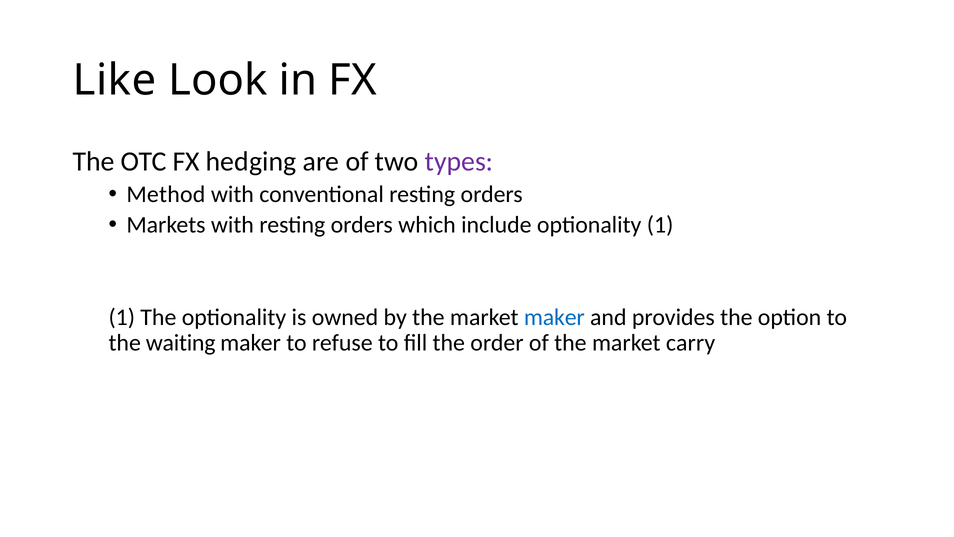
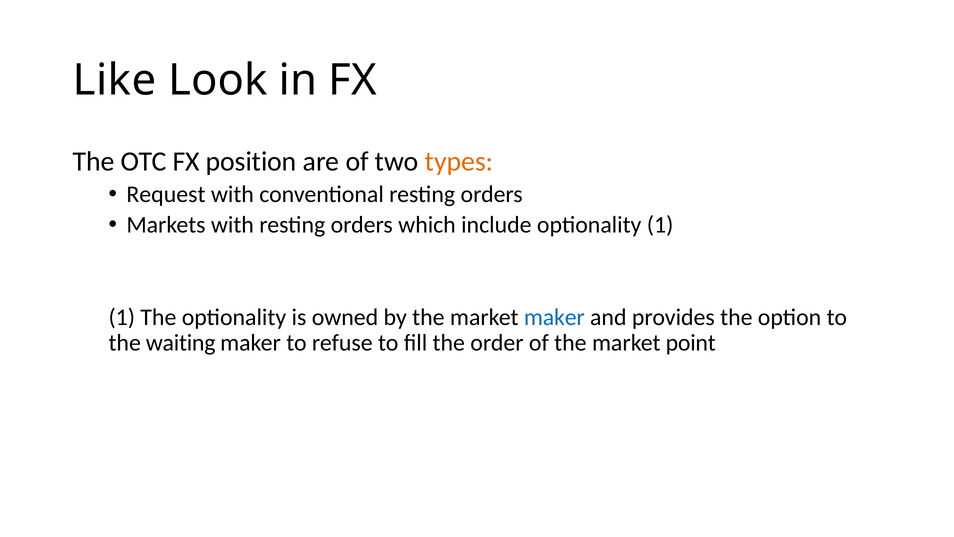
hedging: hedging -> position (251, 161)
types colour: purple -> orange (459, 161)
Method: Method -> Request (166, 194)
carry: carry -> point (691, 343)
